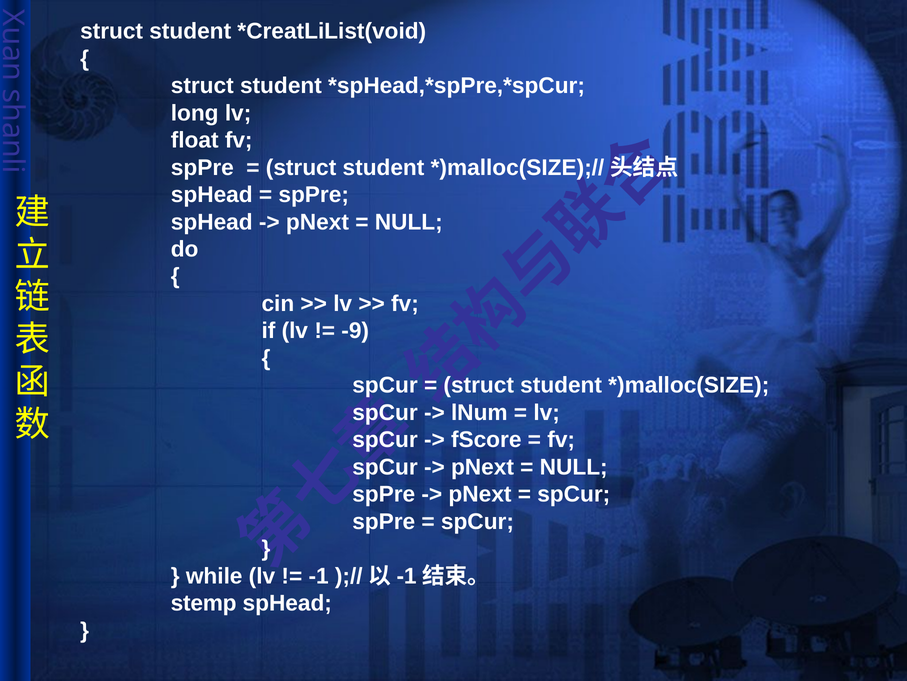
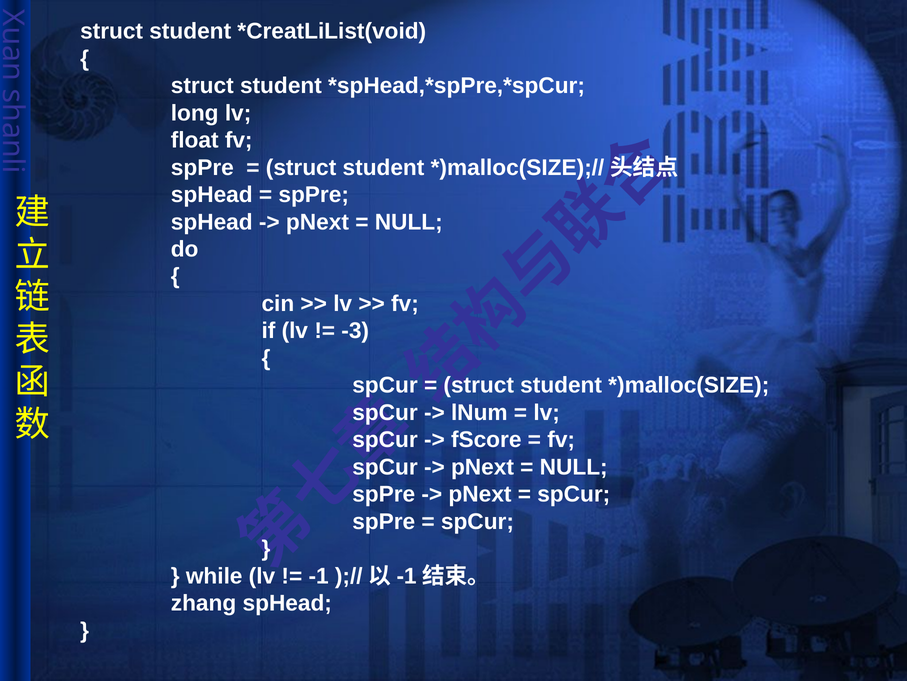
-9: -9 -> -3 (355, 331)
stemp: stemp -> zhang (204, 603)
